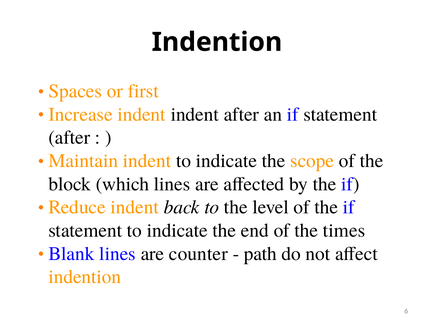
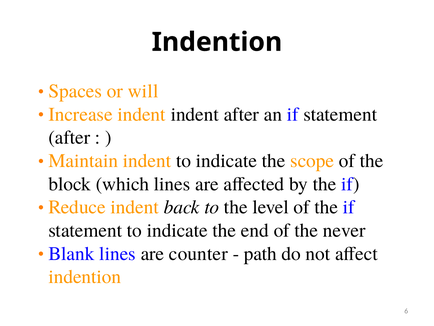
first: first -> will (143, 91)
times: times -> never (344, 230)
